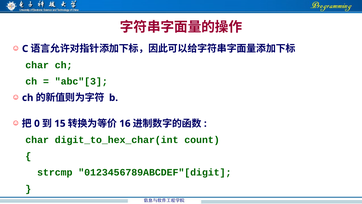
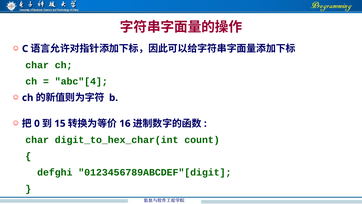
abc"[3: abc"[3 -> abc"[4 (81, 81)
strcmp: strcmp -> defghi (55, 172)
